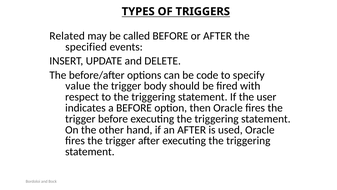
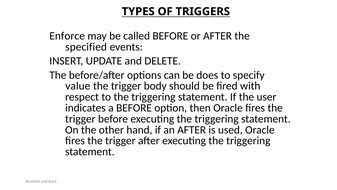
Related: Related -> Enforce (67, 36)
code: code -> does (207, 75)
